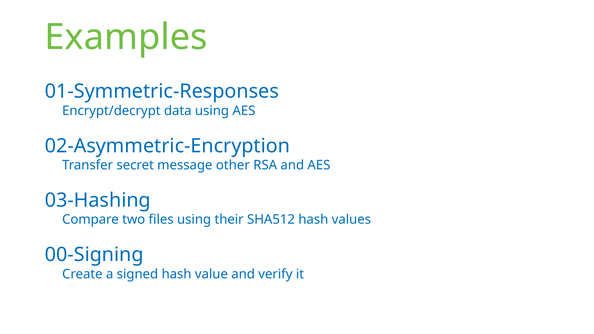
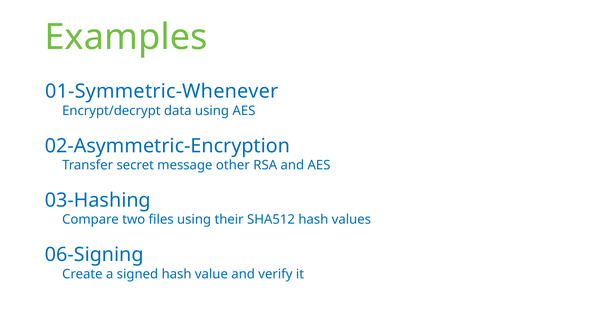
01-Symmetric-Responses: 01-Symmetric-Responses -> 01-Symmetric-Whenever (162, 91)
00-Signing: 00-Signing -> 06-Signing (94, 255)
